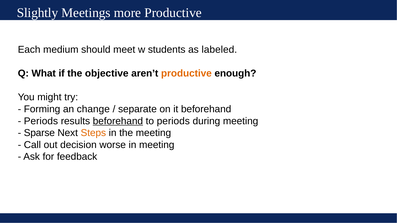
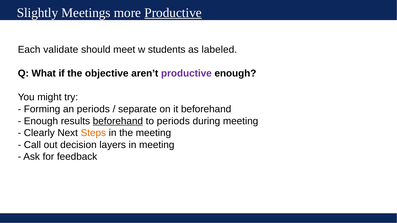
Productive underline: none -> present (173, 13)
medium: medium -> validate (61, 50)
productive colour: orange -> purple (186, 74)
an change: change -> periods (93, 109)
Periods: Periods -> Enough (41, 121)
Sparse: Sparse -> Clearly (39, 133)
worse: worse -> layers (113, 145)
